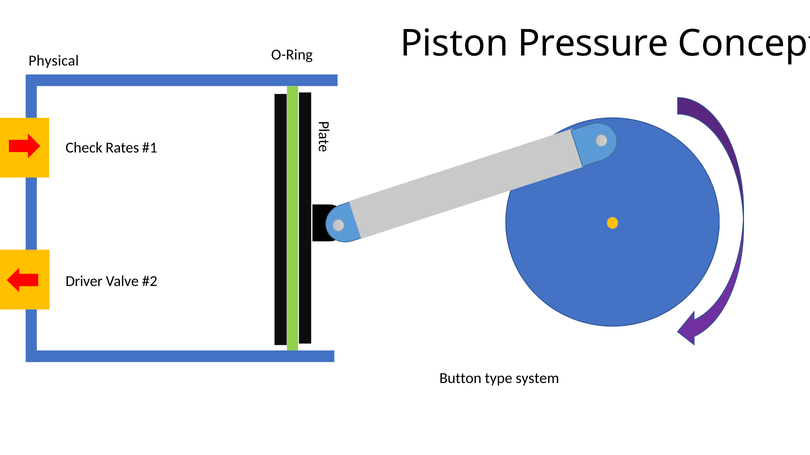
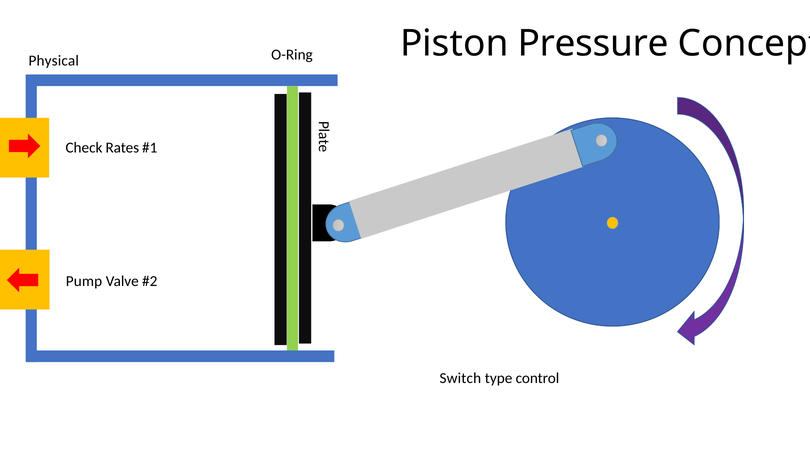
Driver: Driver -> Pump (84, 282)
Button: Button -> Switch (460, 379)
system: system -> control (537, 379)
